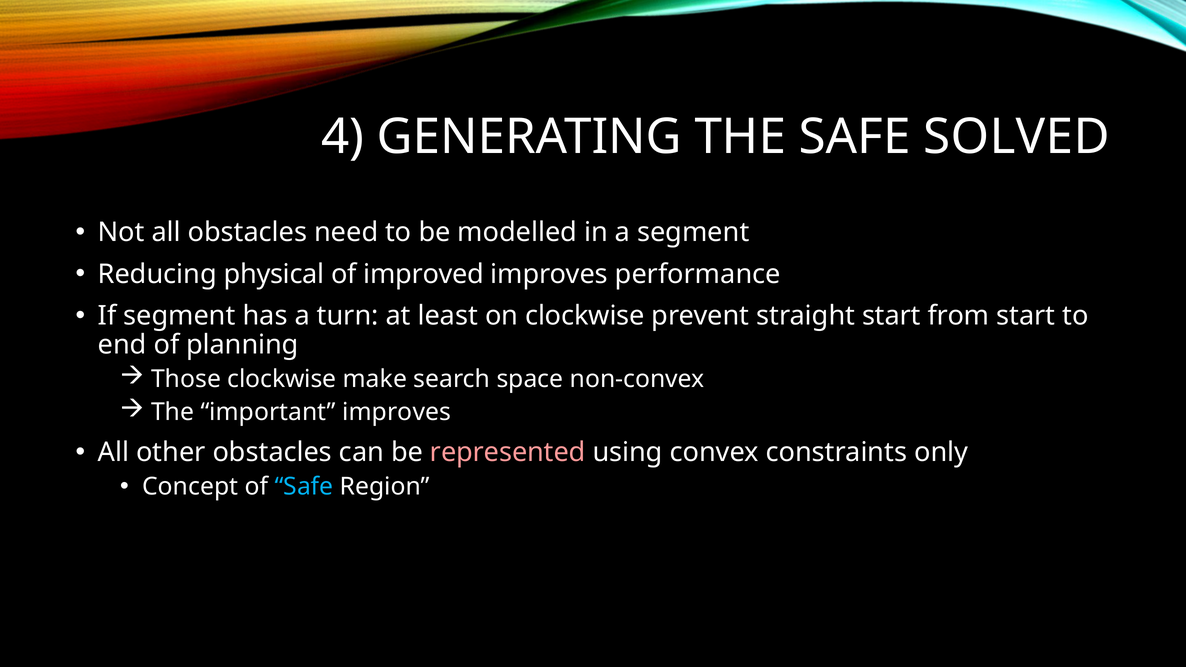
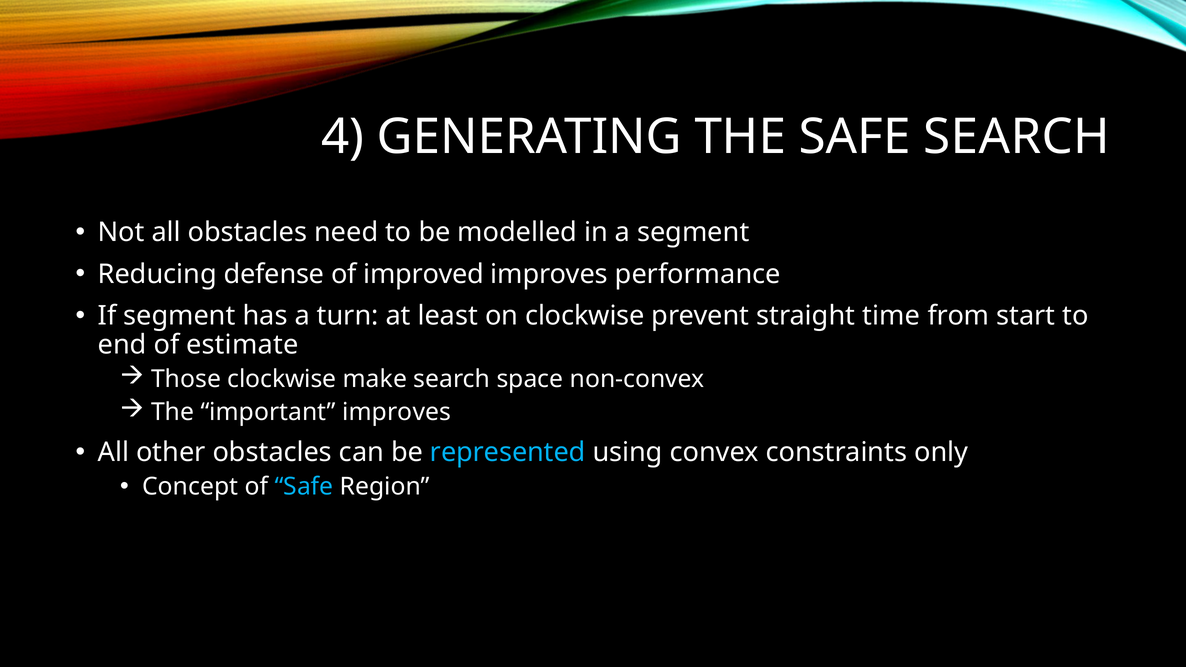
SAFE SOLVED: SOLVED -> SEARCH (1017, 137)
physical: physical -> defense (274, 274)
straight start: start -> time (891, 316)
planning: planning -> estimate (242, 345)
represented colour: pink -> light blue (508, 453)
